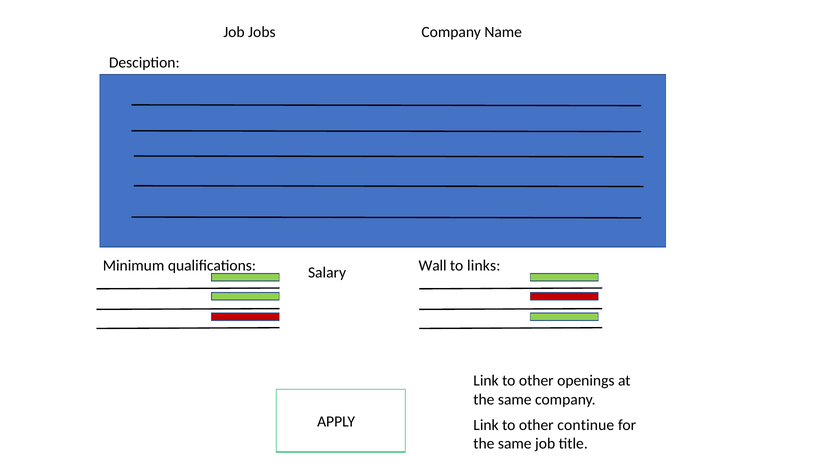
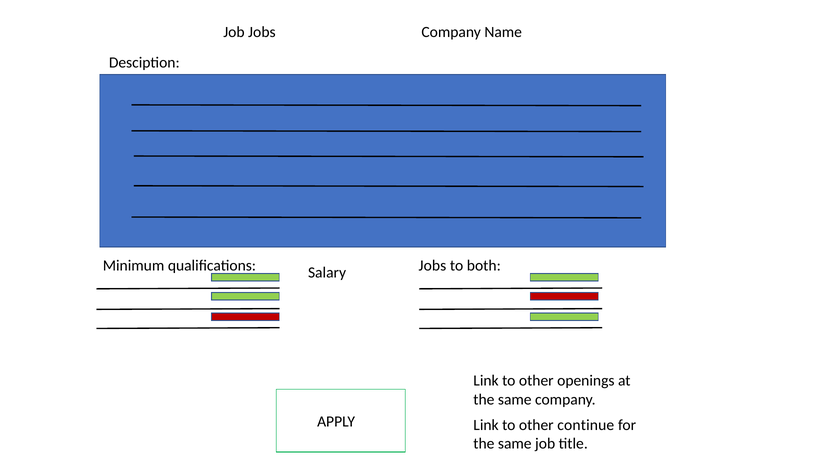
qualifications Wall: Wall -> Jobs (432, 266)
links: links -> both (484, 266)
